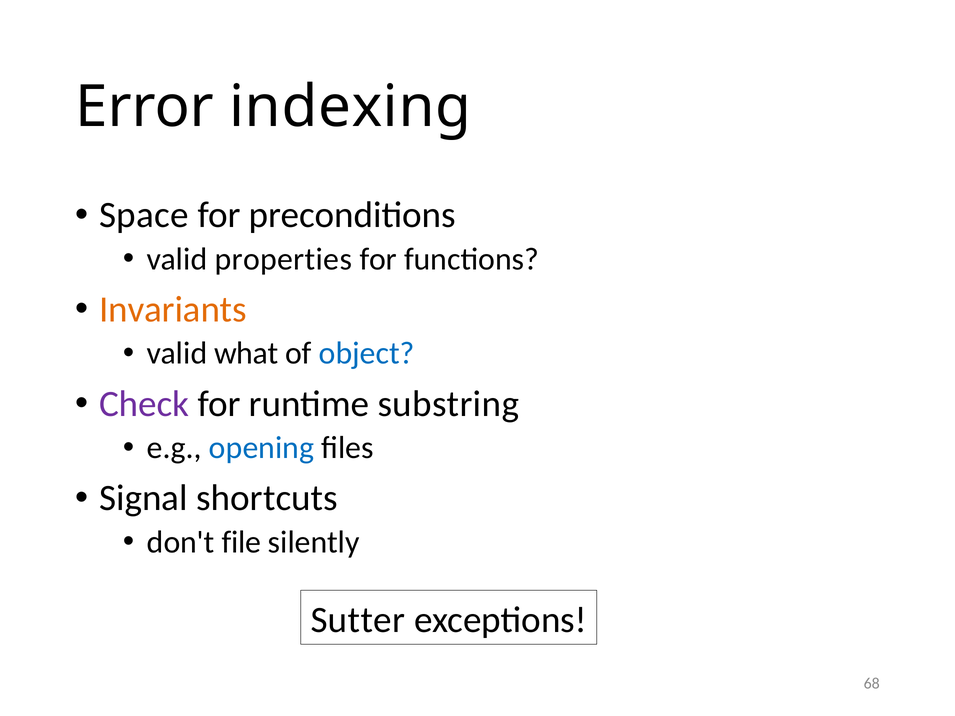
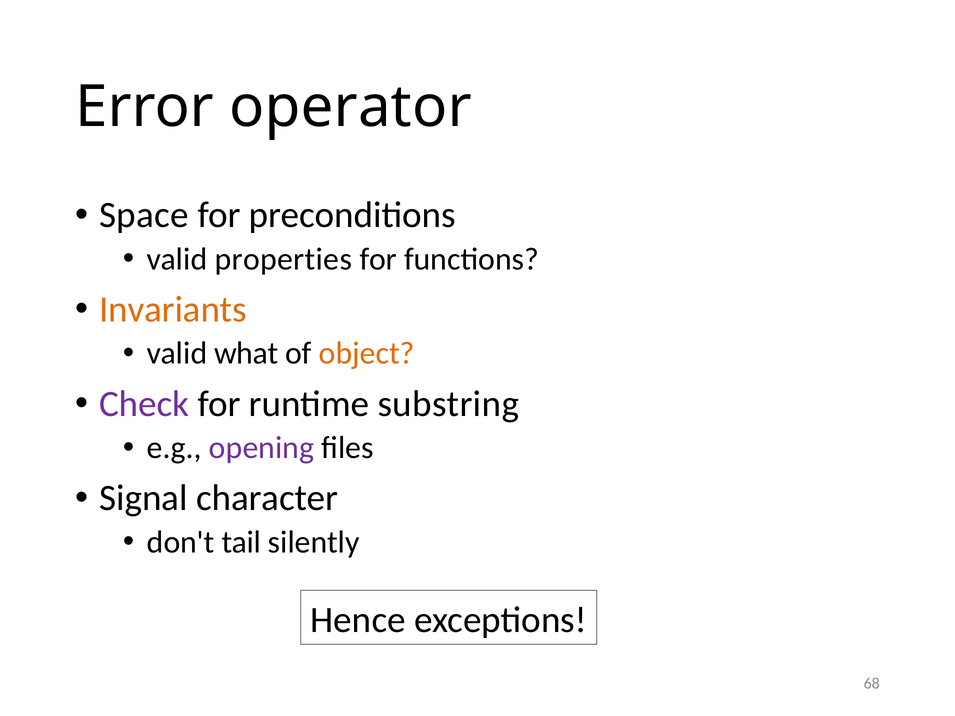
indexing: indexing -> operator (350, 107)
object colour: blue -> orange (367, 354)
opening colour: blue -> purple (262, 448)
shortcuts: shortcuts -> character (267, 498)
file: file -> tail (241, 542)
Sutter: Sutter -> Hence (358, 620)
